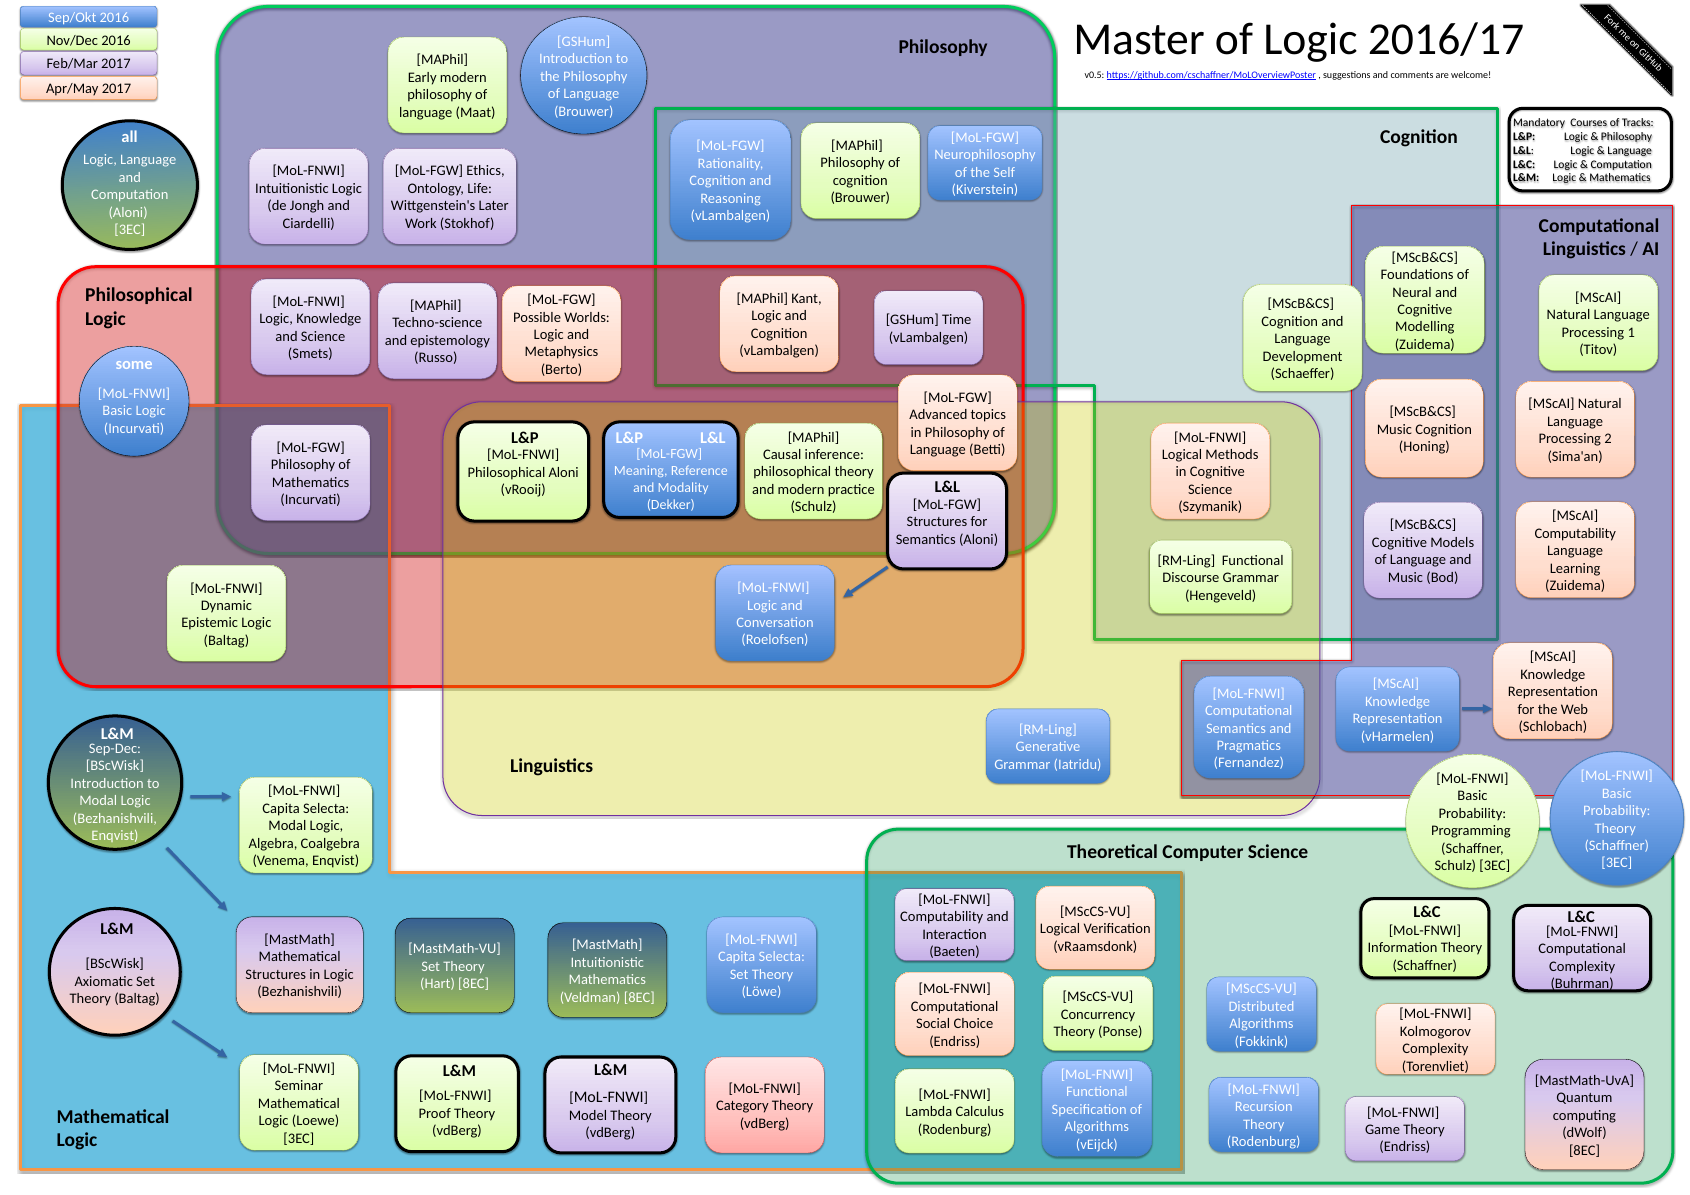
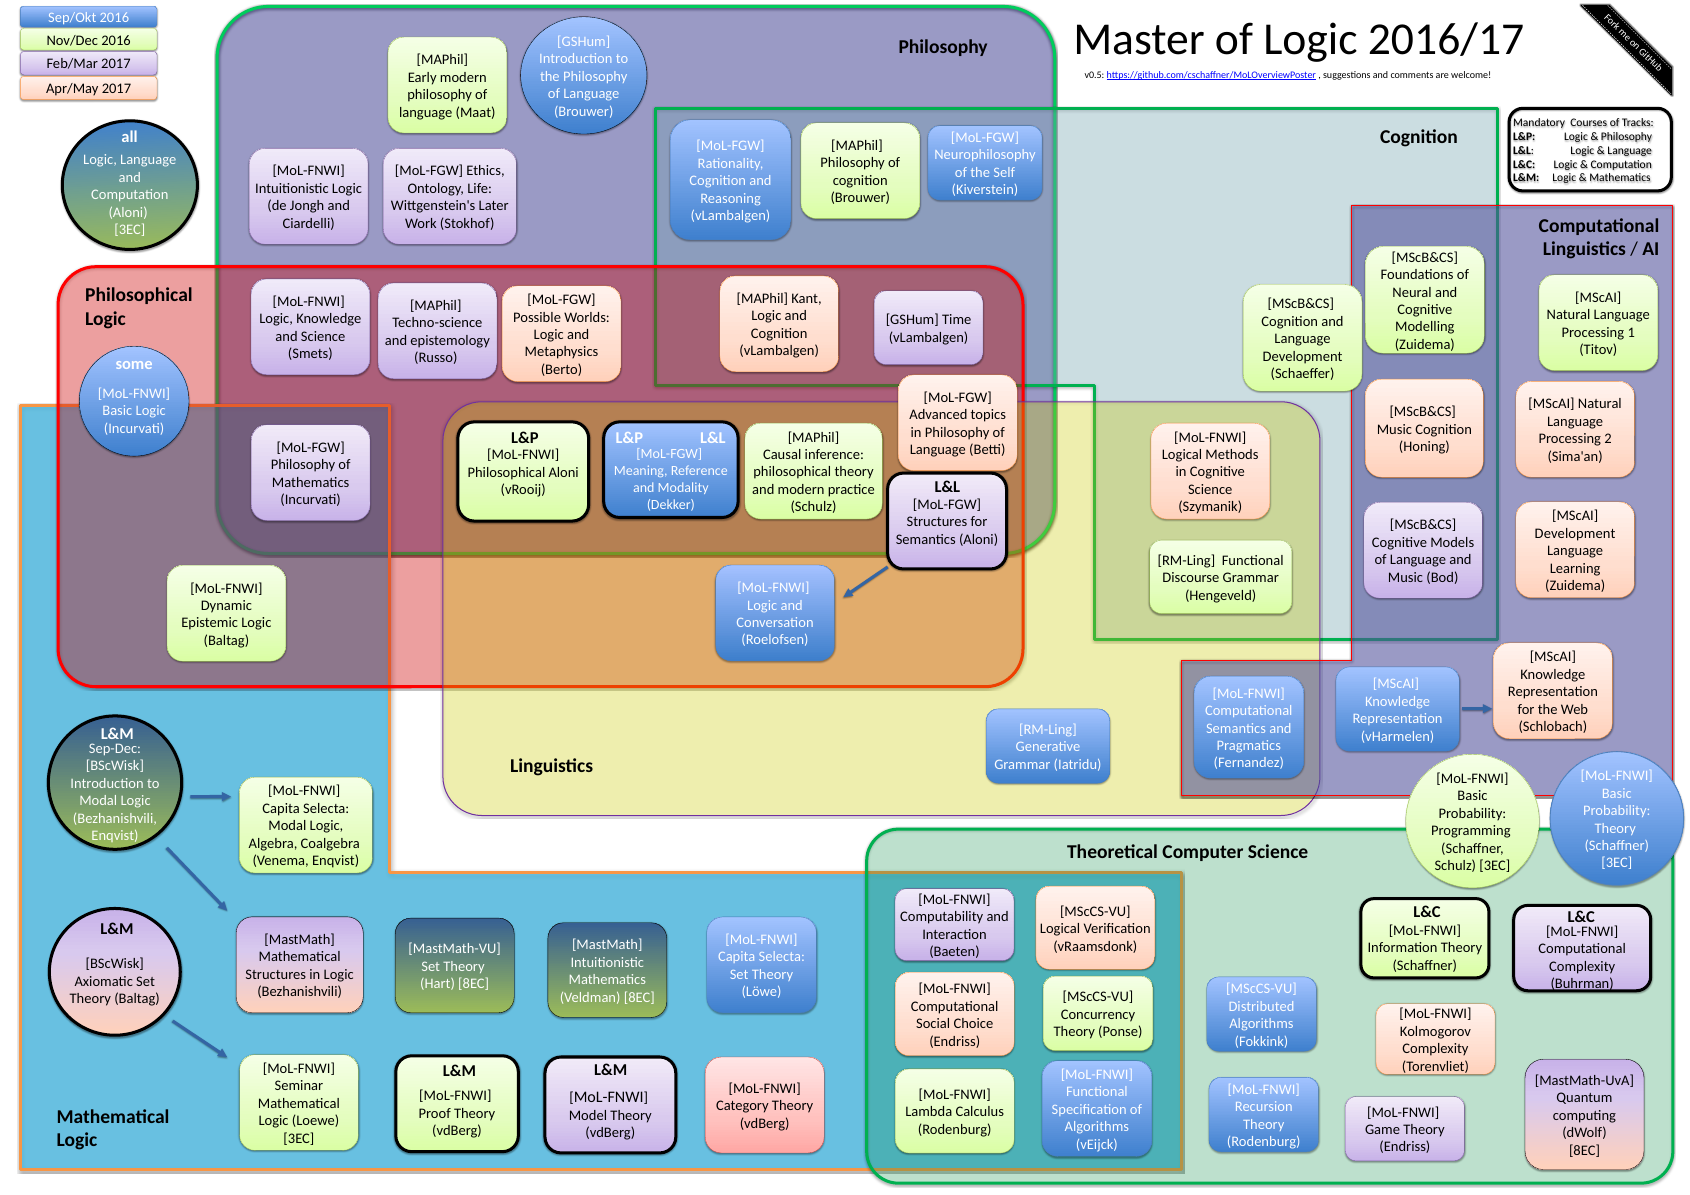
Computability: Computability -> Development (1575, 533)
